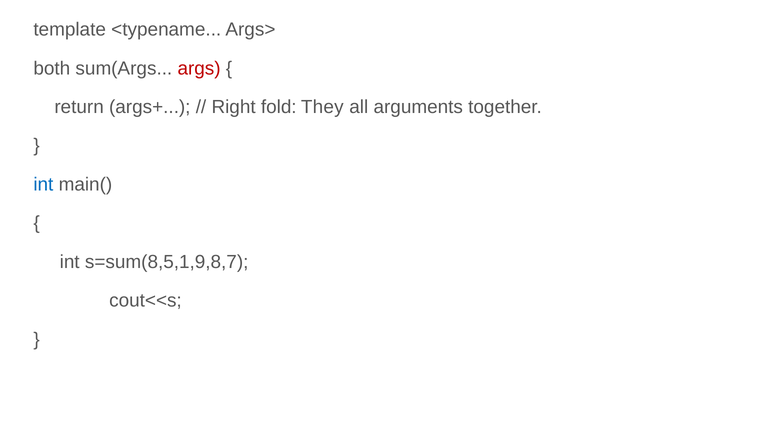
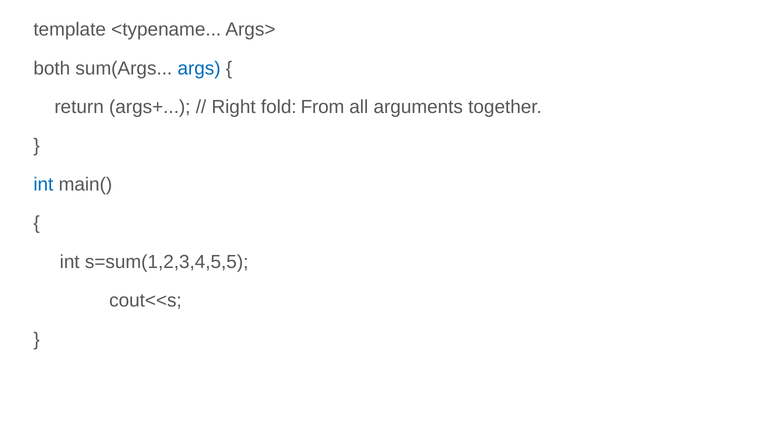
args colour: red -> blue (199, 68)
They: They -> From (323, 107)
s=sum(8,5,1,9,8,7: s=sum(8,5,1,9,8,7 -> s=sum(1,2,3,4,5,5 (167, 262)
